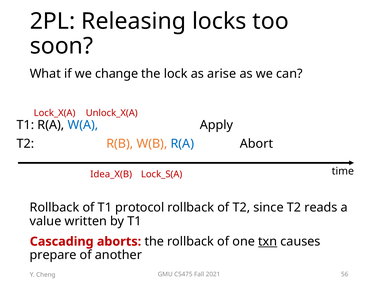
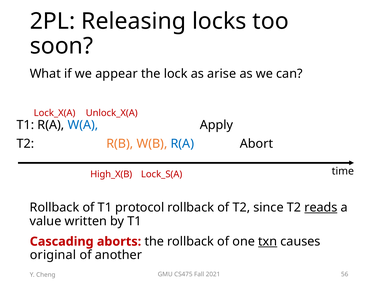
change: change -> appear (117, 74)
Idea_X(B: Idea_X(B -> High_X(B (111, 175)
reads underline: none -> present (321, 208)
prepare: prepare -> original (53, 256)
